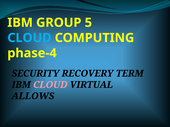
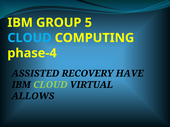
SECURITY: SECURITY -> ASSISTED (35, 74)
TERM: TERM -> HAVE (130, 74)
CLOUD colour: pink -> light green (50, 85)
